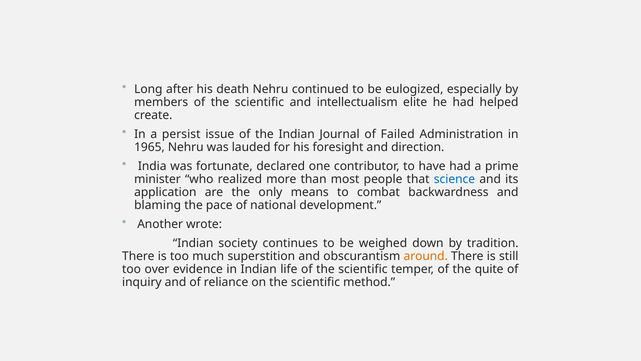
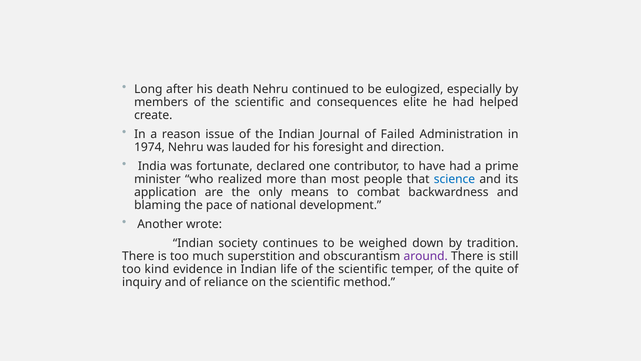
intellectualism: intellectualism -> consequences (357, 102)
persist: persist -> reason (181, 134)
1965: 1965 -> 1974 (149, 147)
around colour: orange -> purple (426, 256)
over: over -> kind (157, 269)
